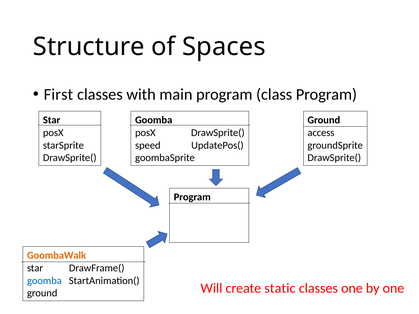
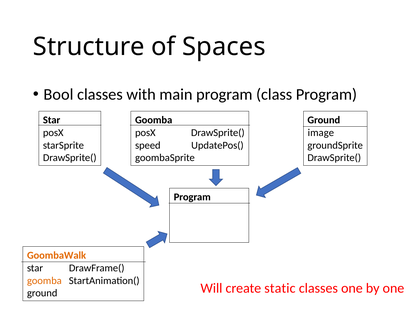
First: First -> Bool (58, 94)
access: access -> image (321, 133)
goomba colour: blue -> orange (44, 281)
